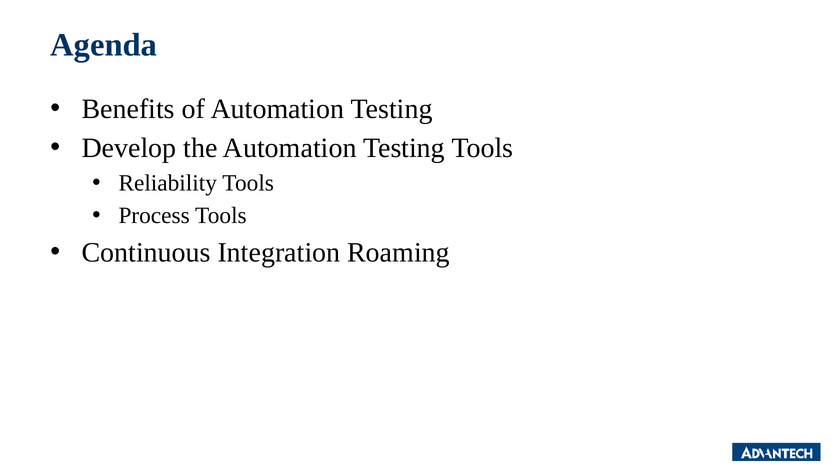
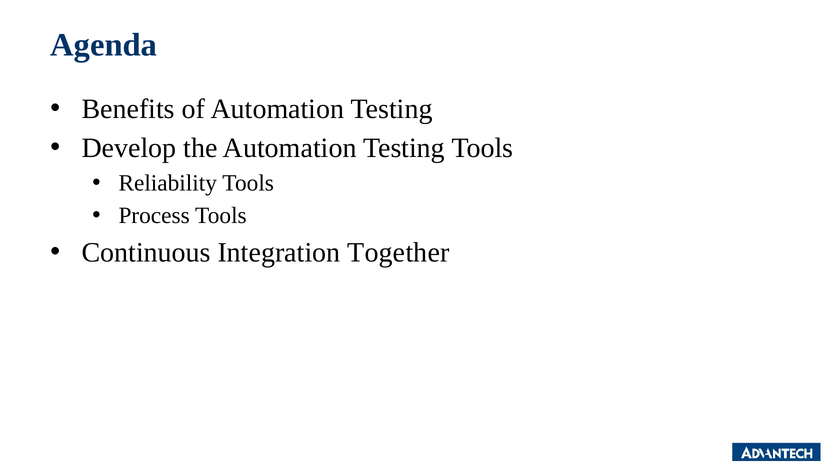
Roaming: Roaming -> Together (398, 252)
